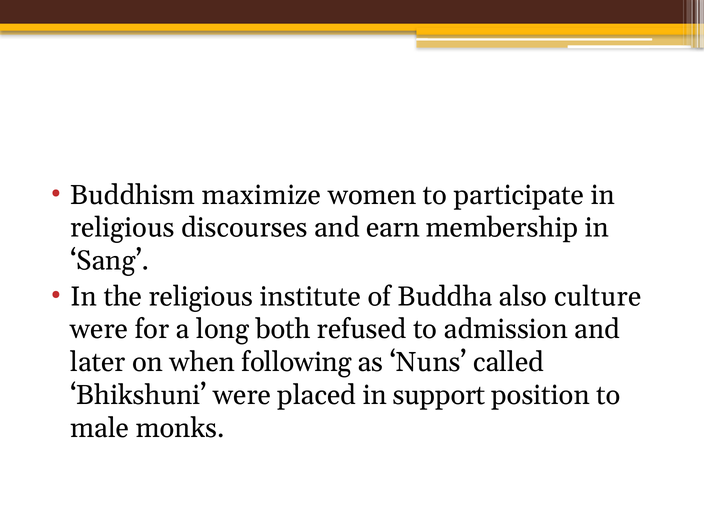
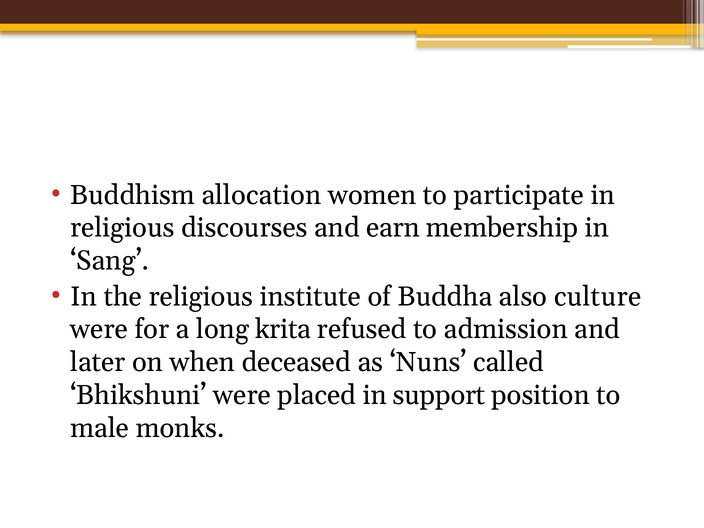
maximize: maximize -> allocation (262, 195)
both: both -> krita (283, 329)
following: following -> deceased (296, 362)
